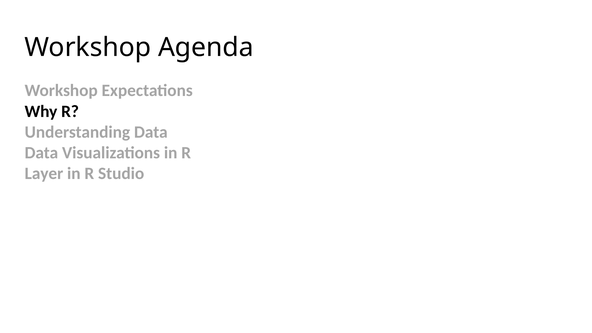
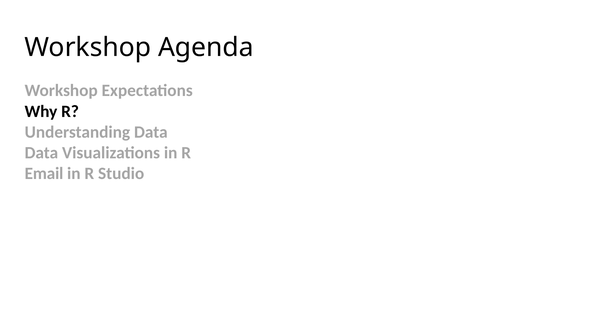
Layer: Layer -> Email (44, 173)
